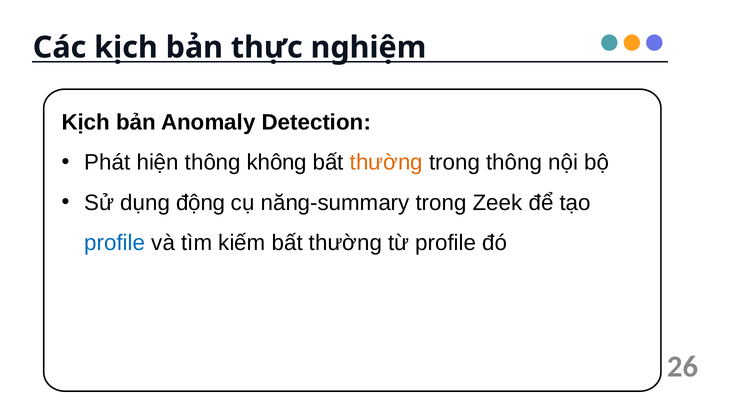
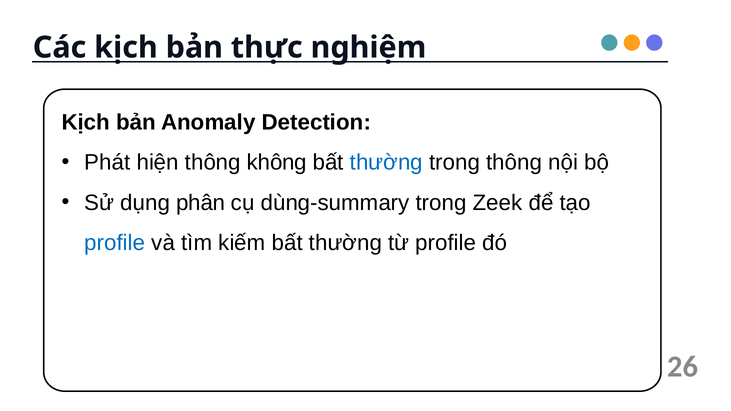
thường colour: orange -> blue (386, 163)
động: động -> phân (201, 203)
năng-summary: năng-summary -> dùng-summary (335, 203)
